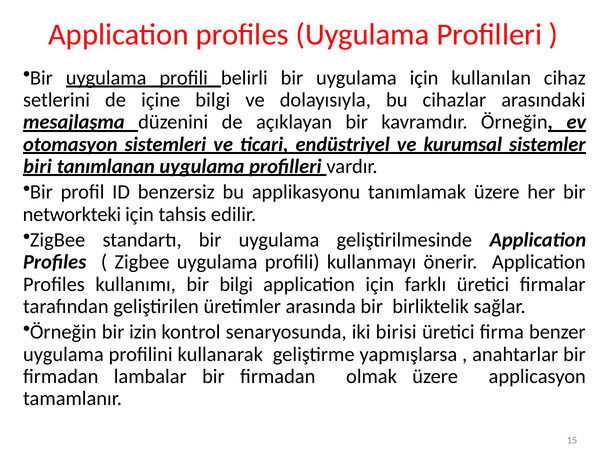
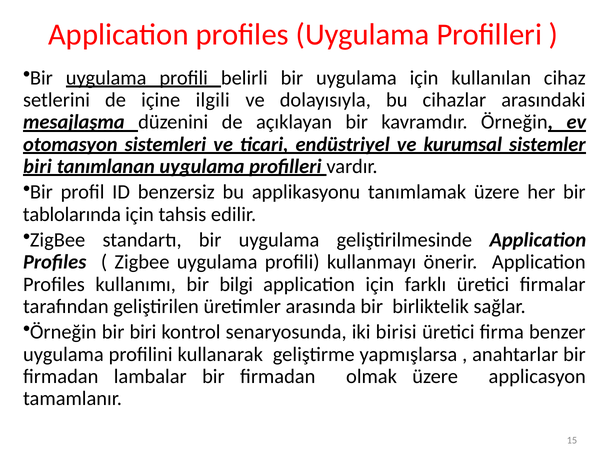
içine bilgi: bilgi -> ilgili (213, 100)
networkteki: networkteki -> tablolarında (72, 214)
bir izin: izin -> biri (143, 332)
